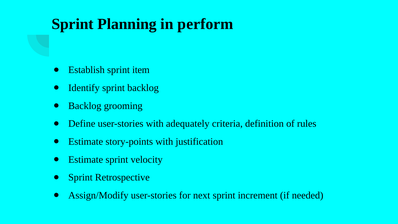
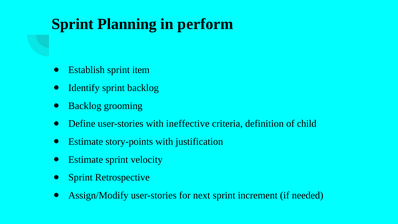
adequately: adequately -> ineffective (188, 124)
rules: rules -> child (307, 124)
